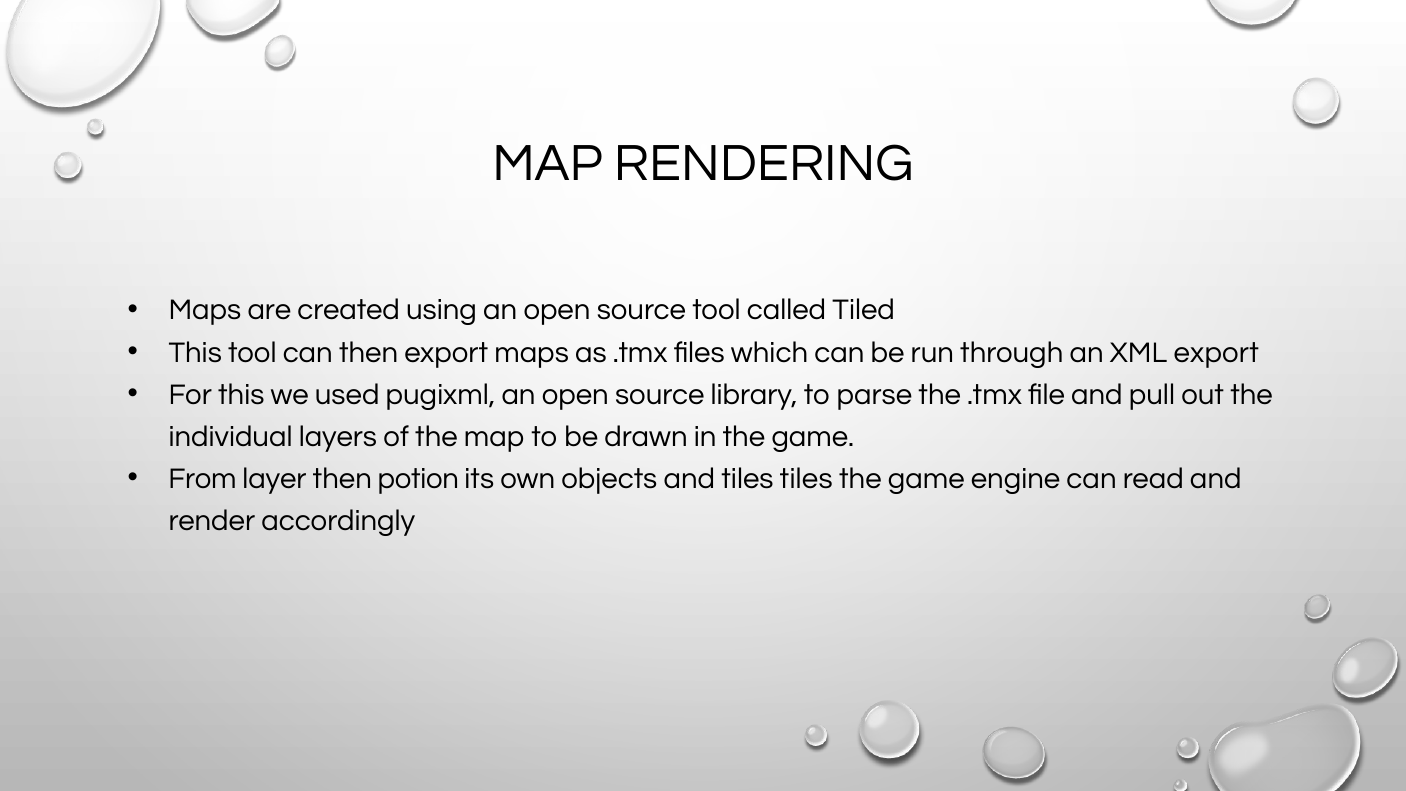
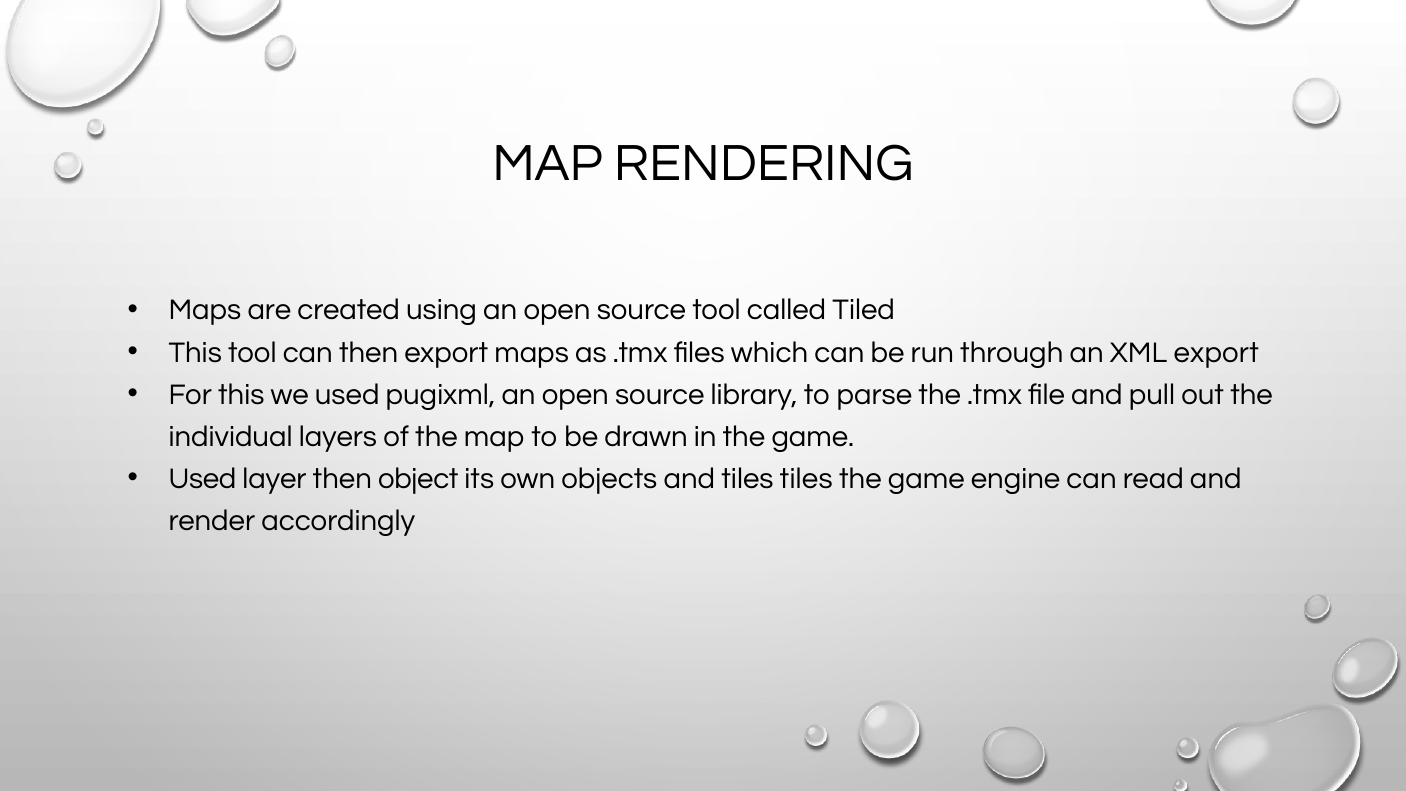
From: From -> Used (202, 479)
potion: potion -> object (418, 479)
